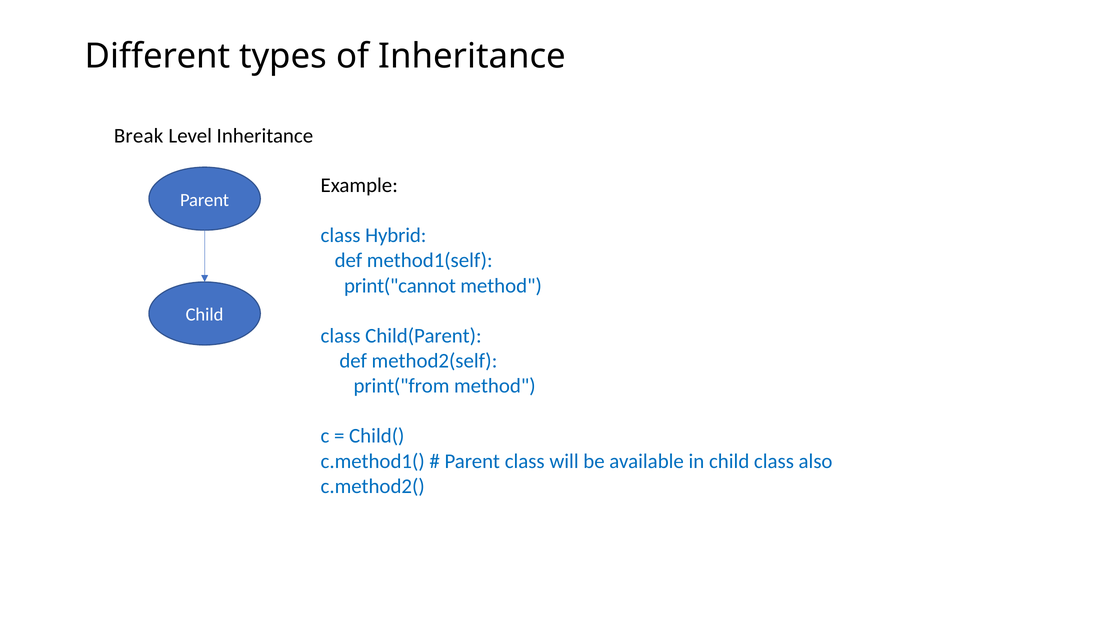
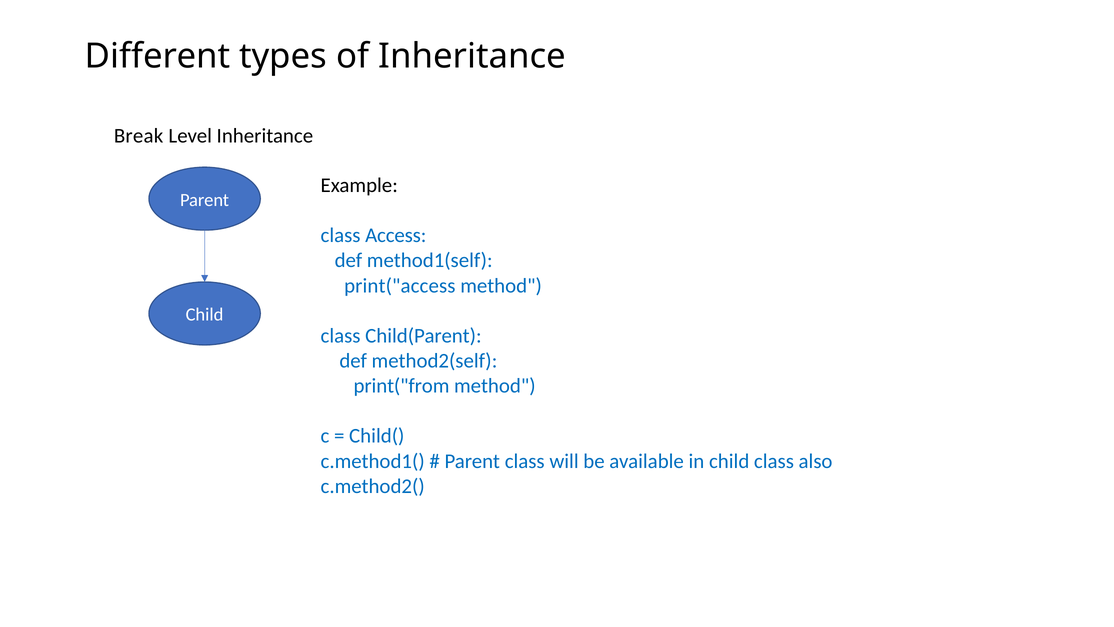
Hybrid: Hybrid -> Access (396, 235)
print("cannot: print("cannot -> print("access (400, 285)
